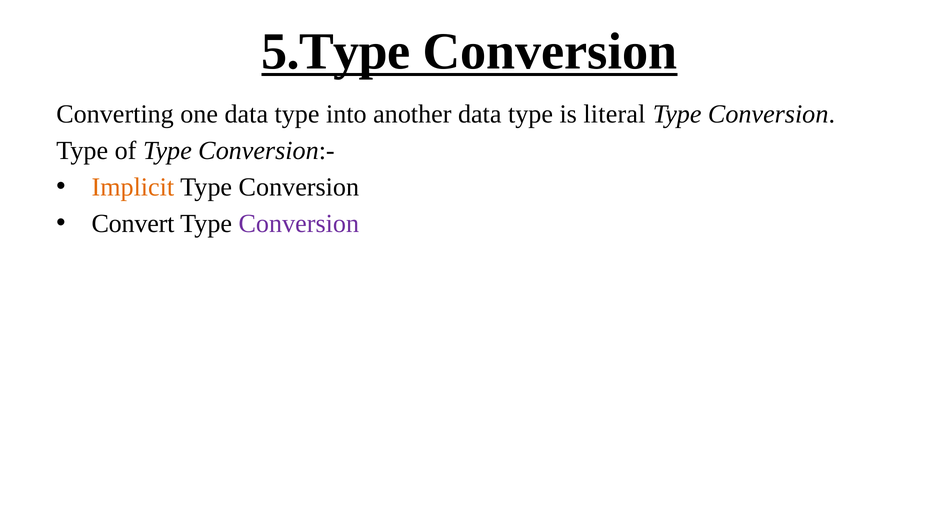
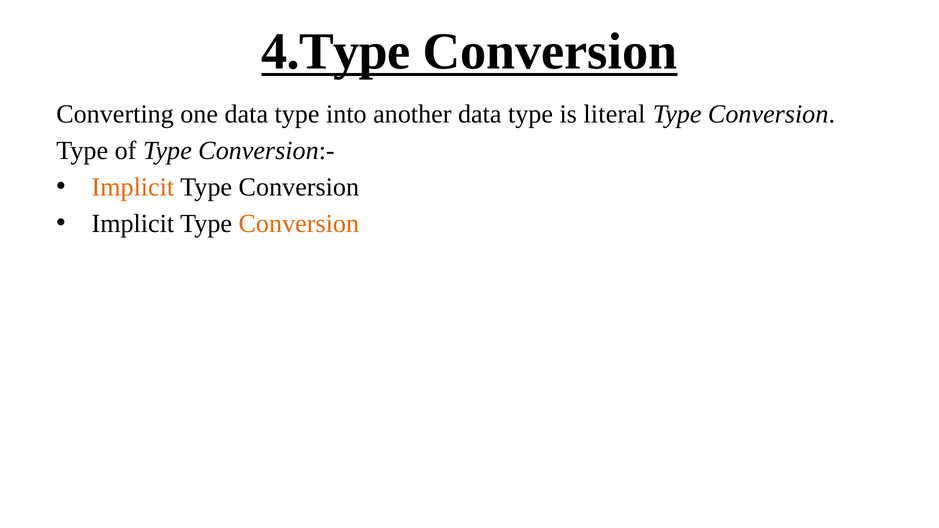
5.Type: 5.Type -> 4.Type (336, 52)
Convert: Convert -> Implicit (133, 224)
Conversion colour: purple -> orange (299, 224)
